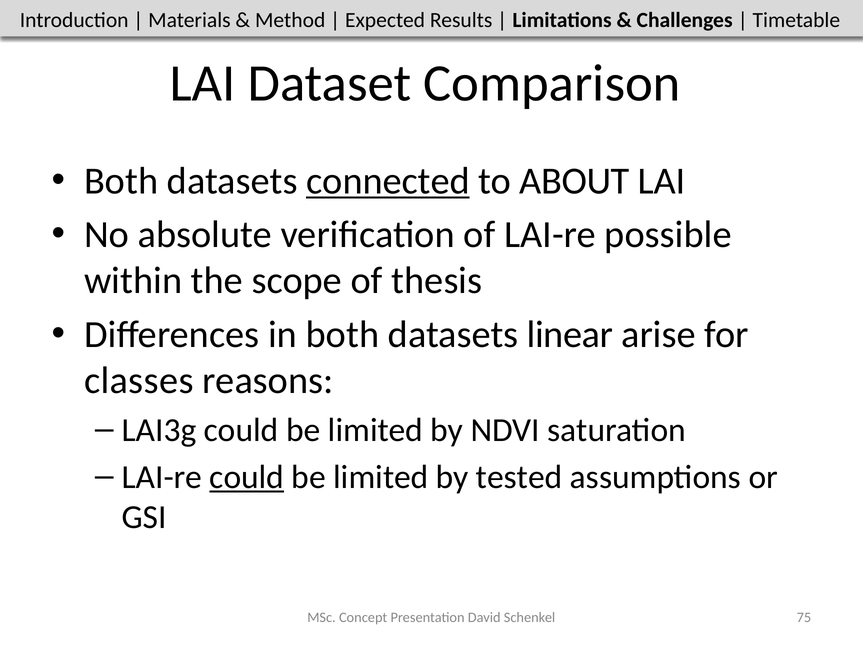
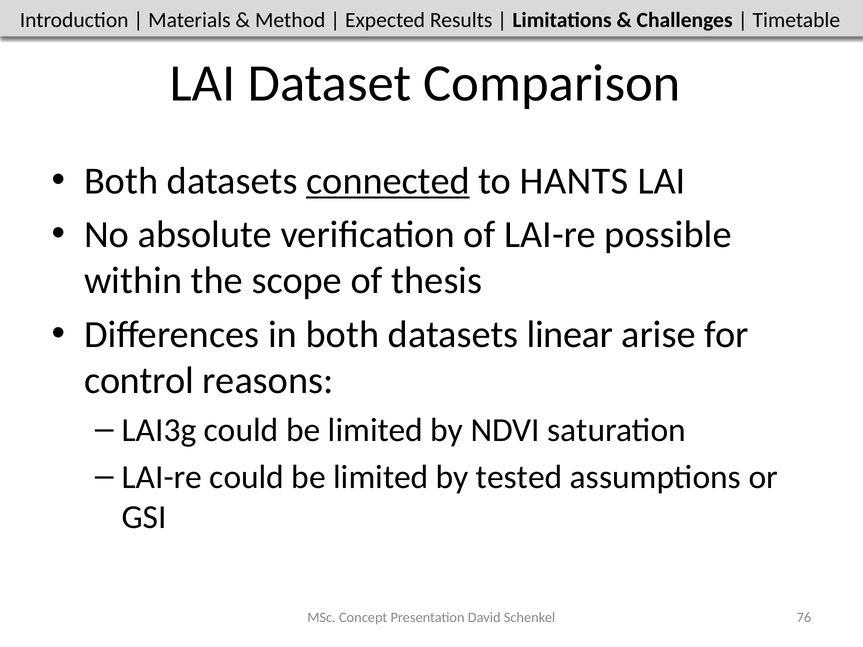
ABOUT: ABOUT -> HANTS (574, 181)
classes: classes -> control (139, 381)
could underline: present -> none (247, 477)
75: 75 -> 76 (804, 618)
